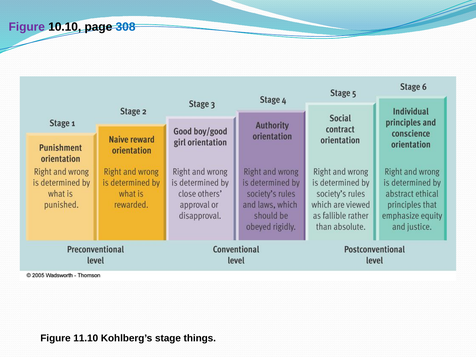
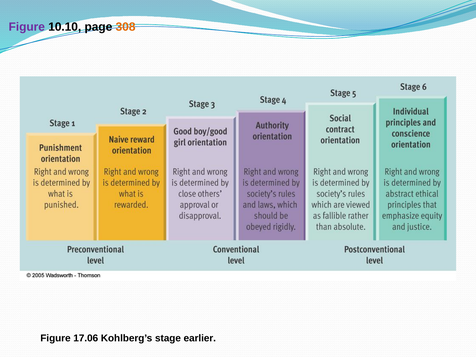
308 colour: blue -> orange (126, 27)
11.10: 11.10 -> 17.06 (86, 338)
things: things -> earlier (200, 338)
